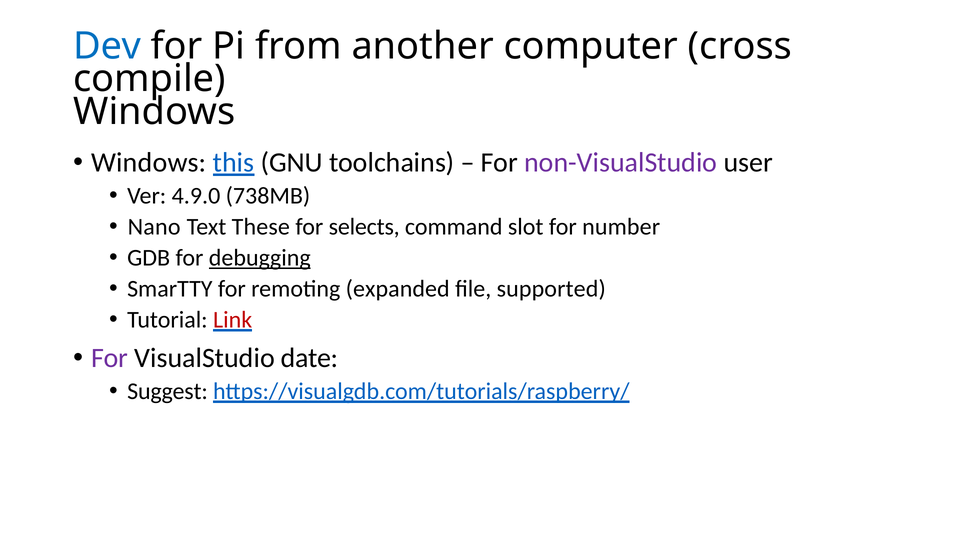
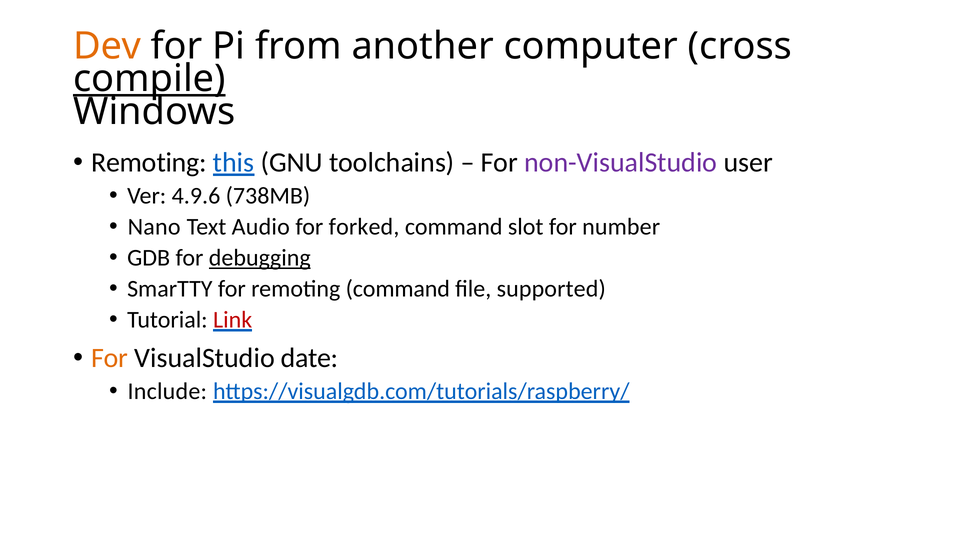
Dev colour: blue -> orange (107, 46)
compile underline: none -> present (149, 79)
Windows: Windows -> Remoting (149, 163)
4.9.0: 4.9.0 -> 4.9.6 (196, 196)
These: These -> Audio (261, 227)
selects: selects -> forked (364, 227)
remoting expanded: expanded -> command (398, 289)
For colour: purple -> orange (110, 358)
Suggest: Suggest -> Include (167, 391)
